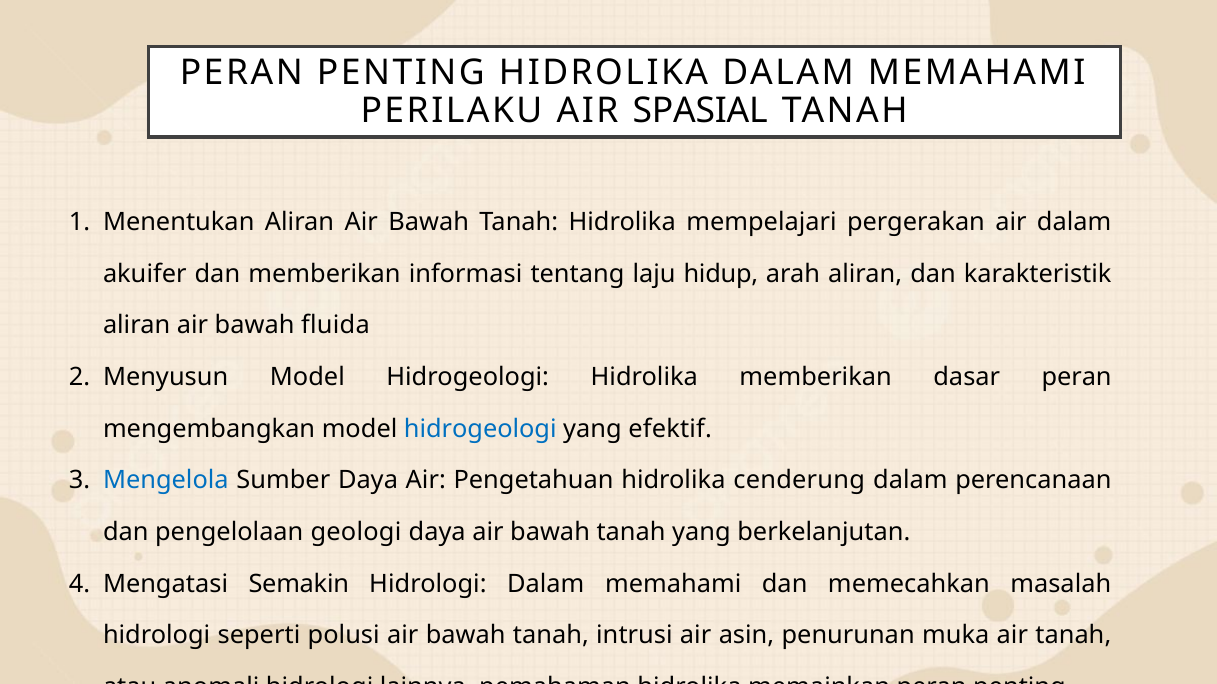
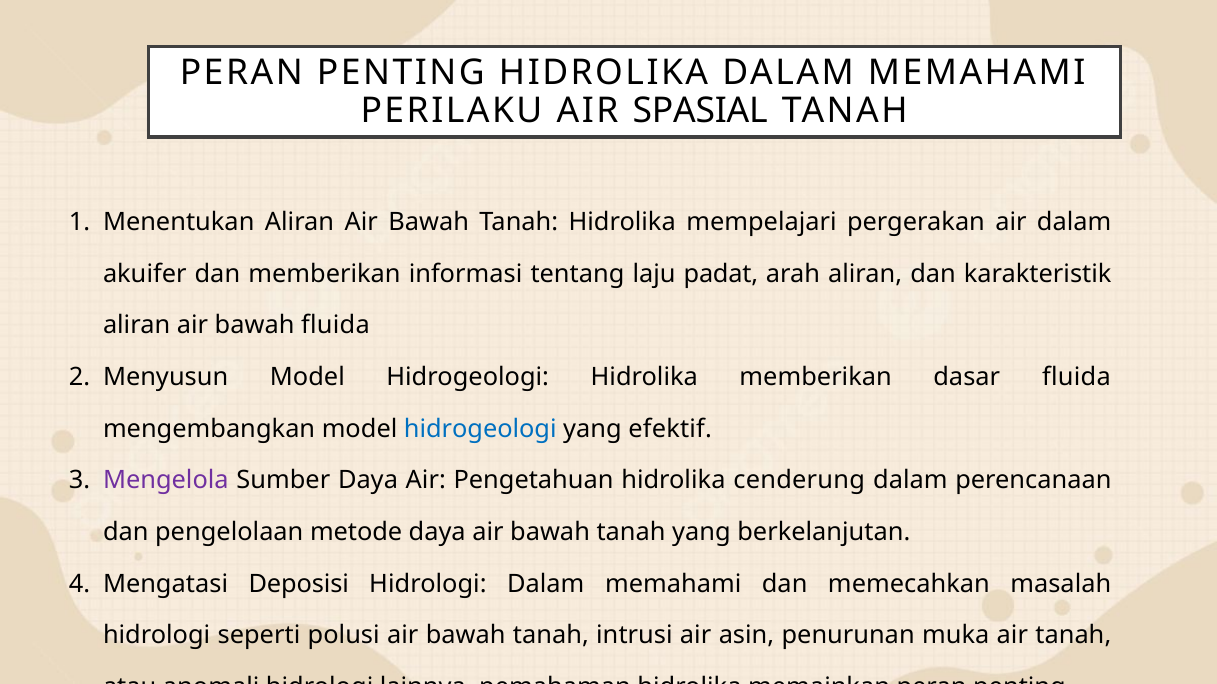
hidup: hidup -> padat (721, 274)
dasar peran: peran -> fluida (1076, 377)
Mengelola colour: blue -> purple (166, 481)
geologi: geologi -> metode (356, 533)
Semakin: Semakin -> Deposisi (299, 584)
